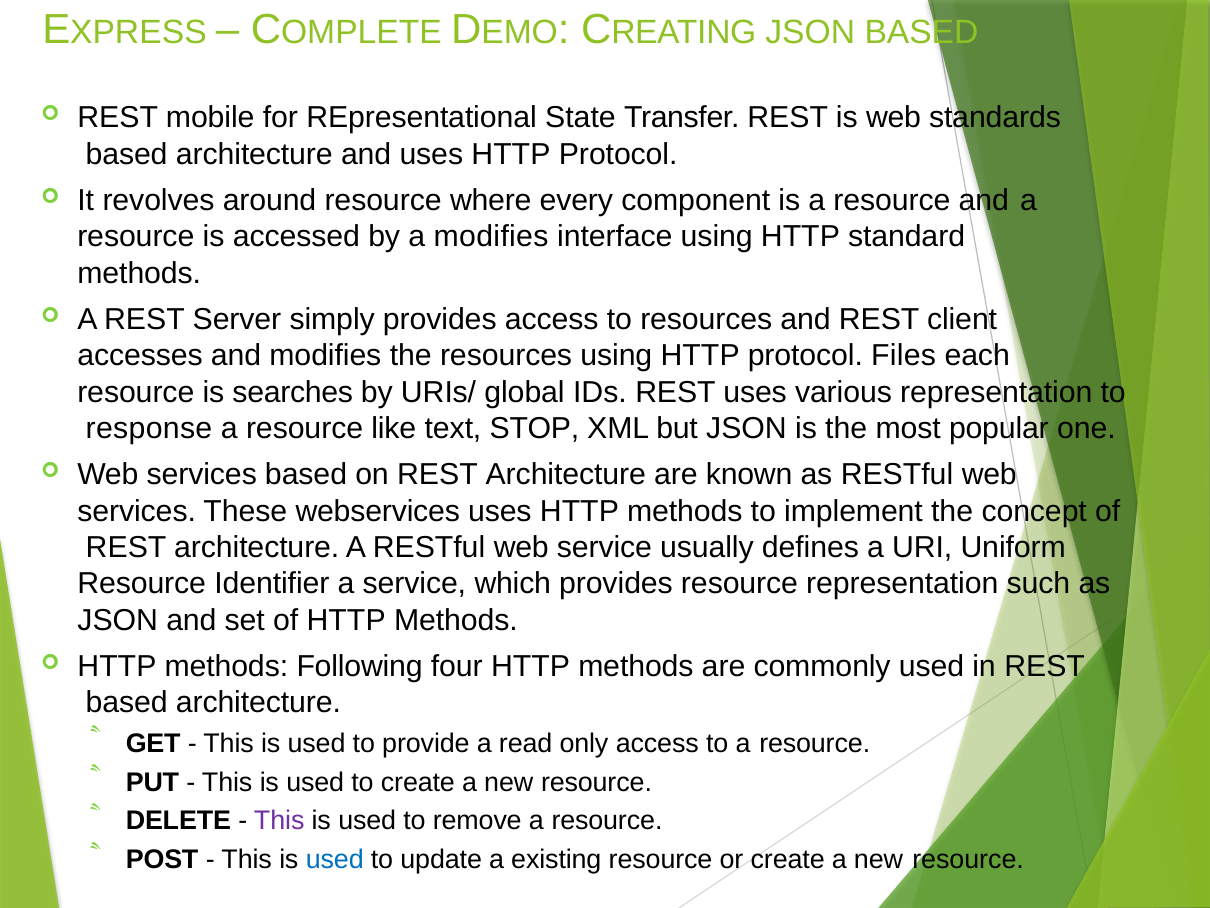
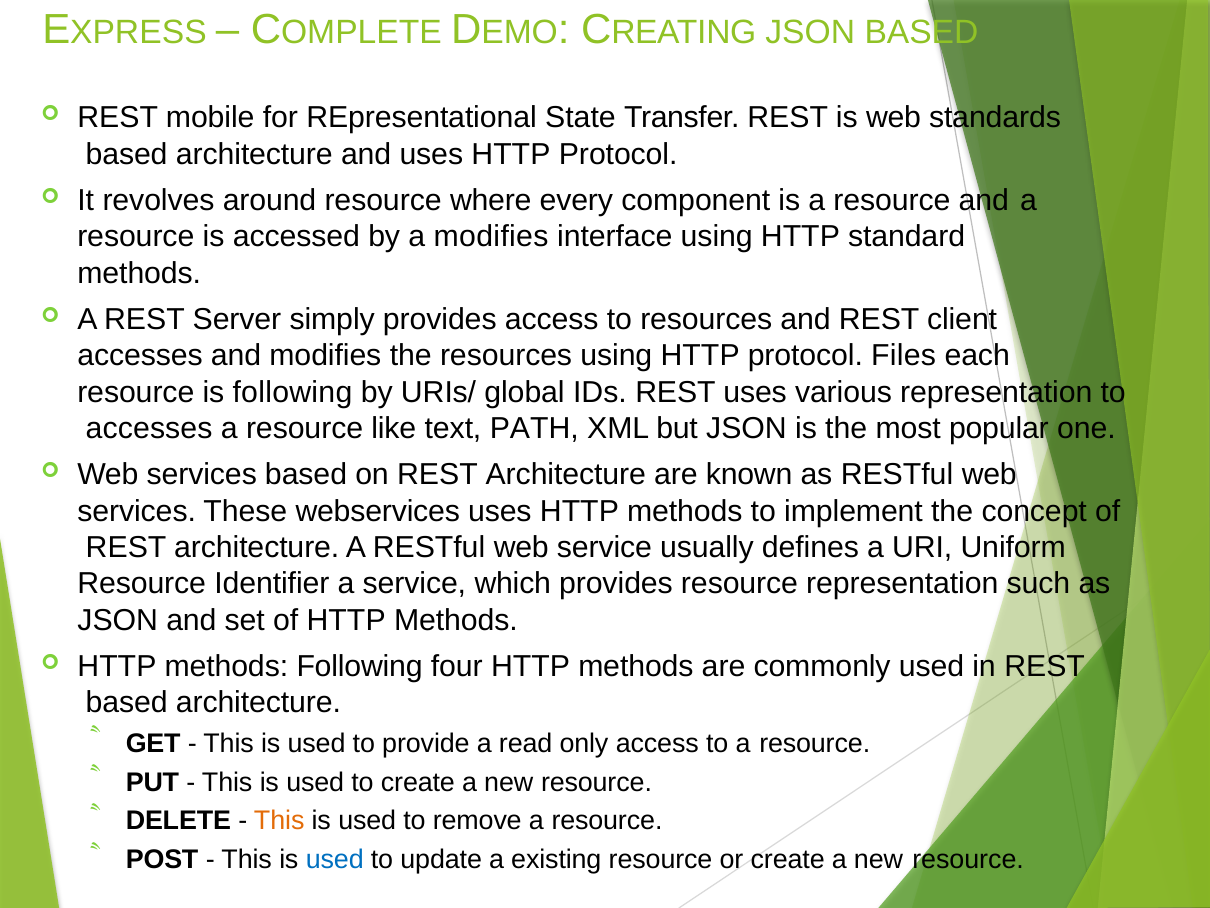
is searches: searches -> following (292, 392)
response: response -> accesses (149, 428)
STOP: STOP -> PATH (534, 428)
This colour: purple -> orange (279, 821)
